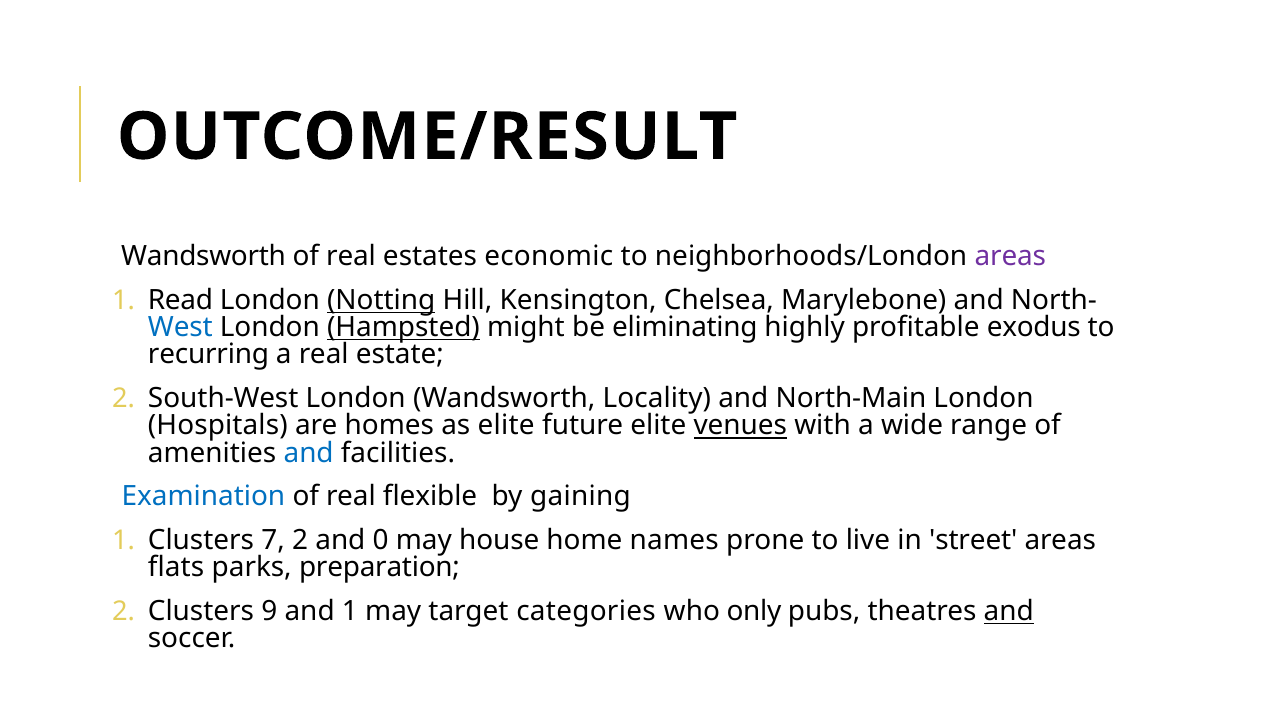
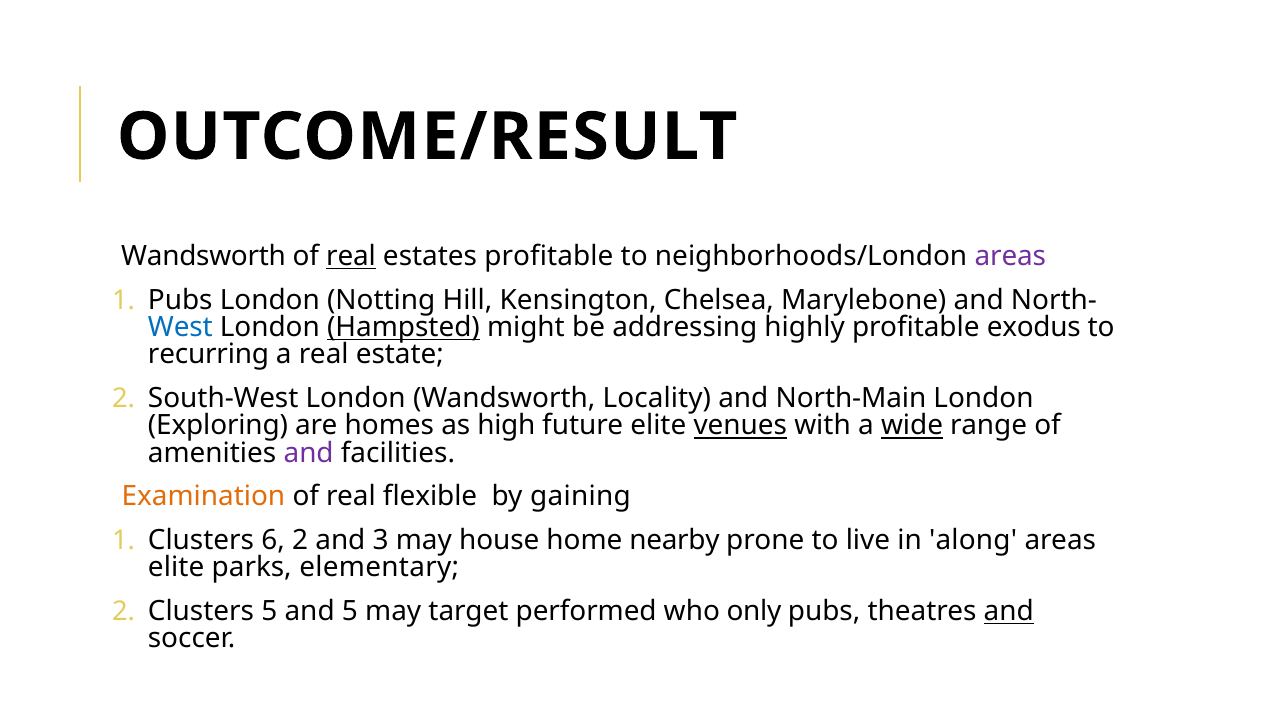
real underline: none -> present (351, 257)
estates economic: economic -> profitable (549, 257)
1 Read: Read -> Pubs (180, 301)
Notting underline: present -> none (381, 301)
eliminating: eliminating -> addressing (685, 328)
Hospitals: Hospitals -> Exploring (218, 426)
as elite: elite -> high (506, 426)
wide underline: none -> present (912, 426)
and colour: blue -> purple (309, 453)
Examination colour: blue -> orange (203, 497)
7: 7 -> 6 (273, 541)
0: 0 -> 3 (381, 541)
names: names -> nearby (674, 541)
street: street -> along (973, 541)
flats: flats -> elite (176, 568)
preparation: preparation -> elementary (379, 568)
Clusters 9: 9 -> 5 (269, 612)
and 1: 1 -> 5 (350, 612)
categories: categories -> performed (586, 612)
